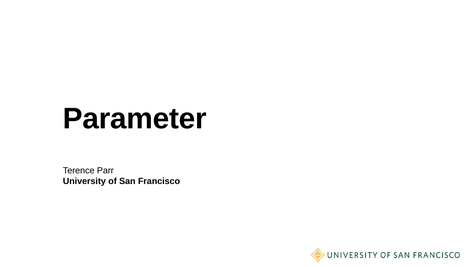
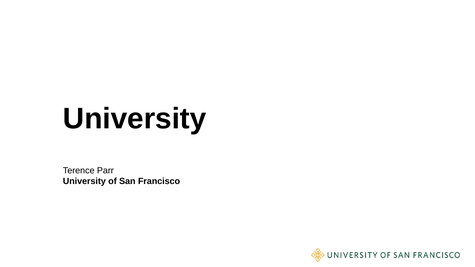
Parameter: Parameter -> University (135, 119)
